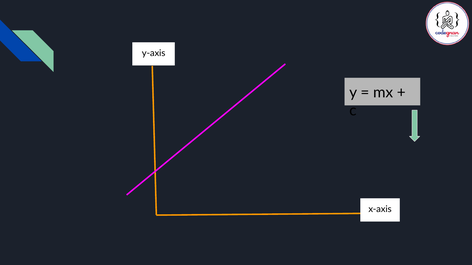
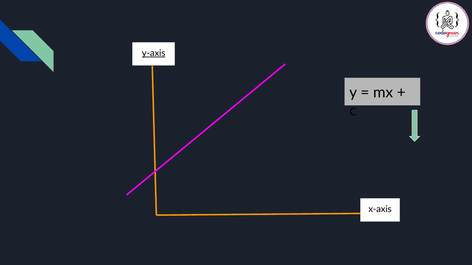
y-axis underline: none -> present (154, 53)
